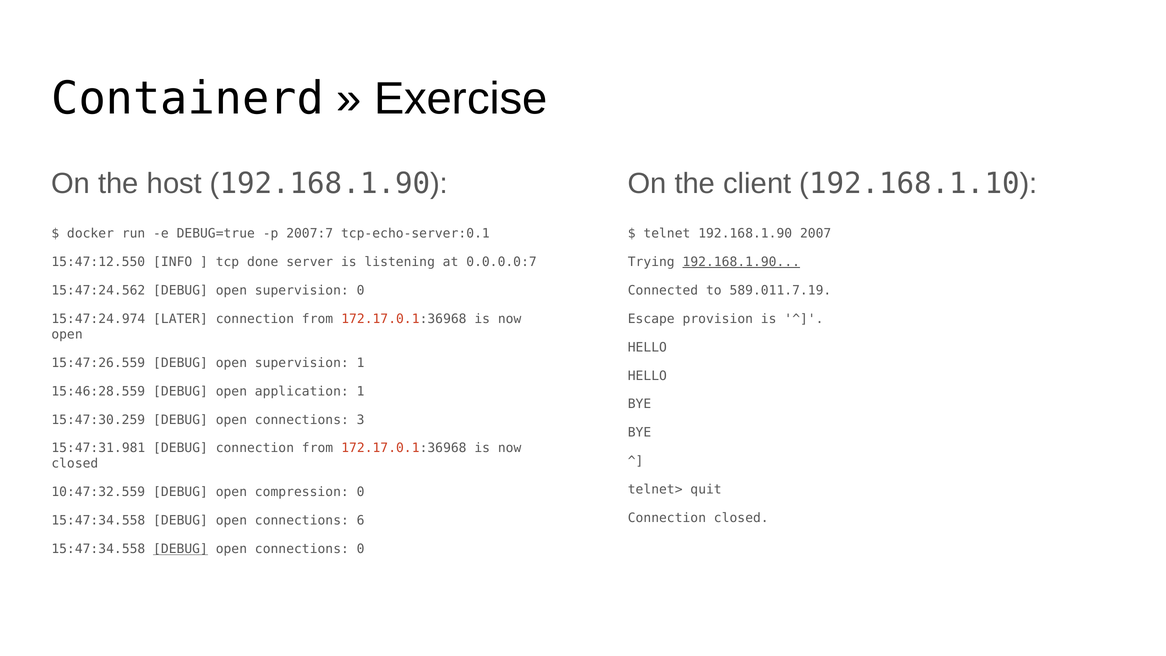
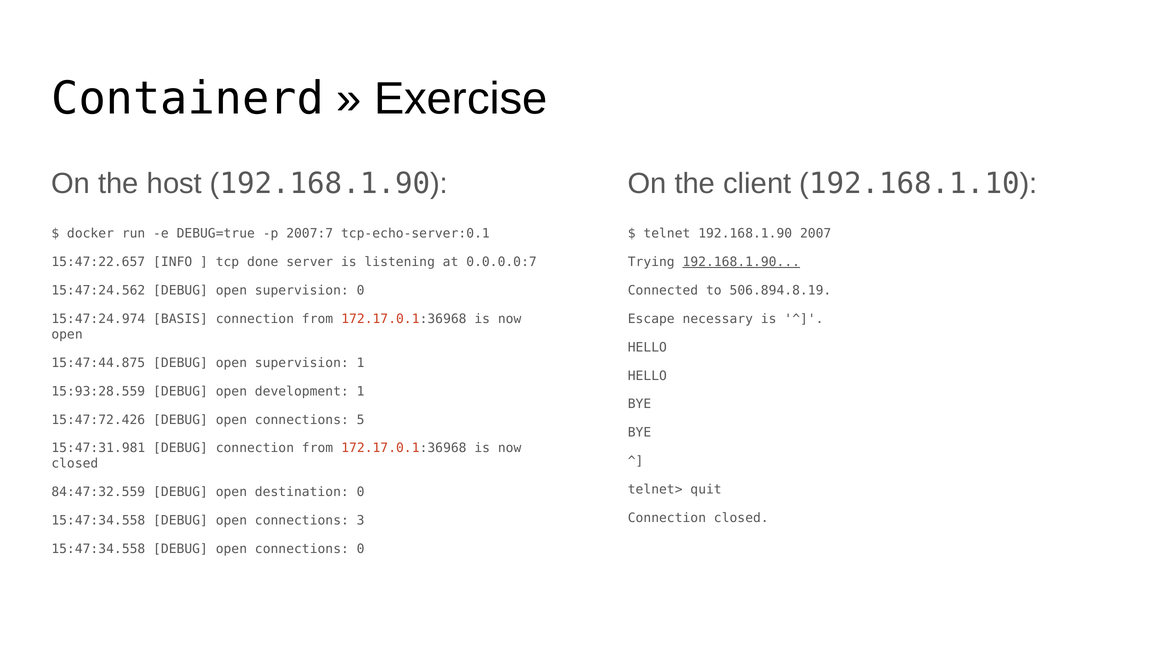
15:47:12.550: 15:47:12.550 -> 15:47:22.657 (98, 262)
589.011.7.19: 589.011.7.19 -> 506.894.8.19 (780, 290)
LATER: LATER -> BASIS (180, 319)
provision: provision -> necessary (718, 319)
15:47:26.559: 15:47:26.559 -> 15:47:44.875 (98, 363)
15:46:28.559: 15:46:28.559 -> 15:93:28.559 (98, 391)
application: application -> development (302, 391)
15:47:30.259: 15:47:30.259 -> 15:47:72.426 (98, 420)
3: 3 -> 5 (361, 420)
10:47:32.559: 10:47:32.559 -> 84:47:32.559 (98, 492)
compression: compression -> destination (302, 492)
6: 6 -> 3 (361, 521)
DEBUG underline: present -> none (180, 549)
